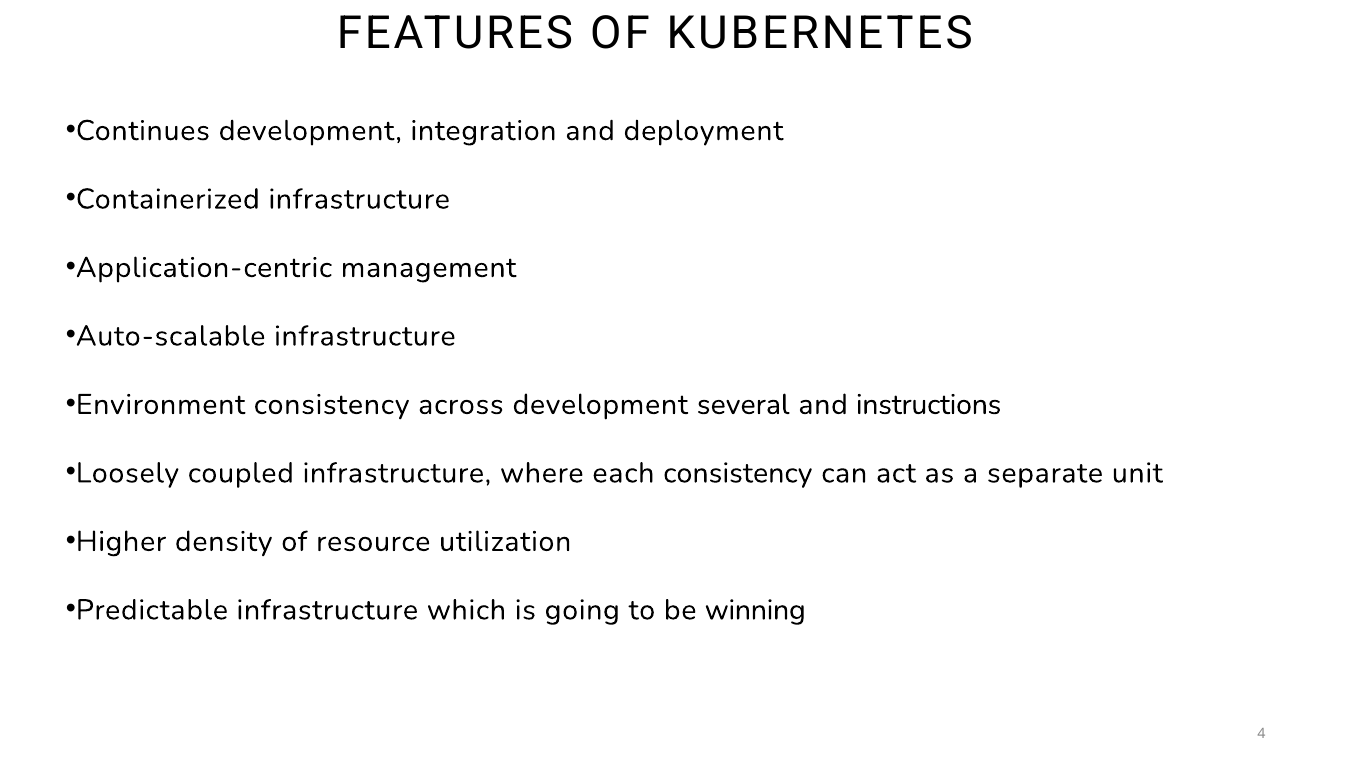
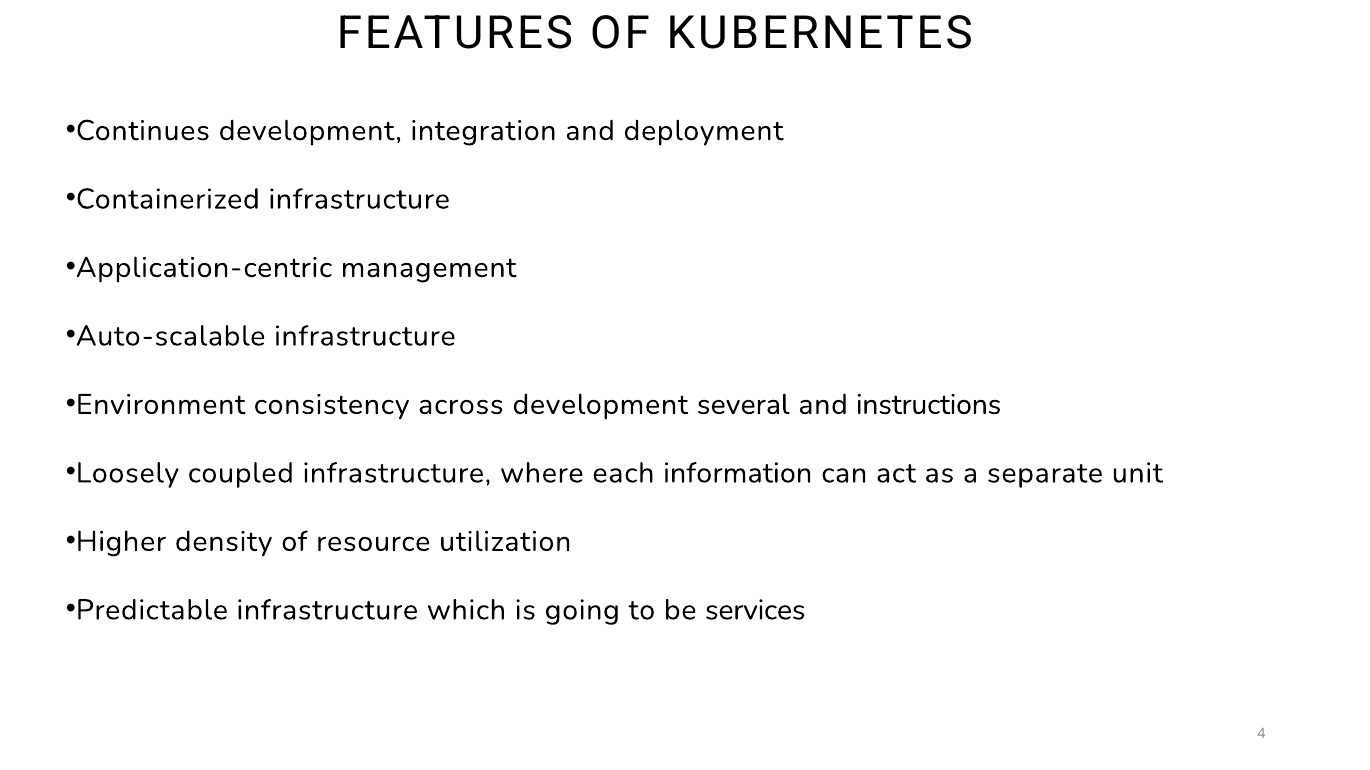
each consistency: consistency -> information (738, 473)
winning: winning -> services (755, 610)
